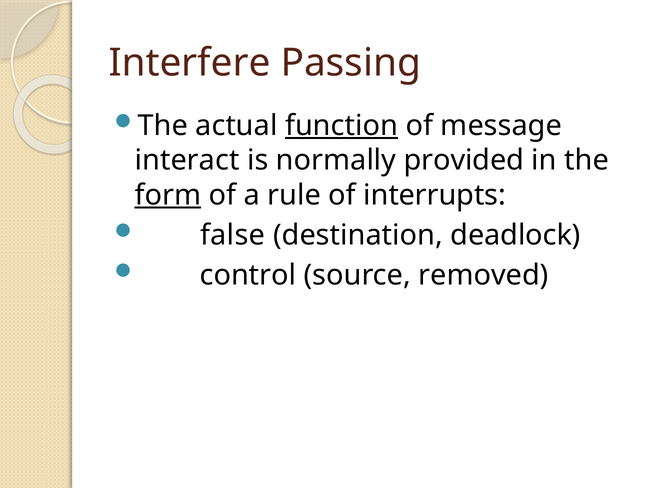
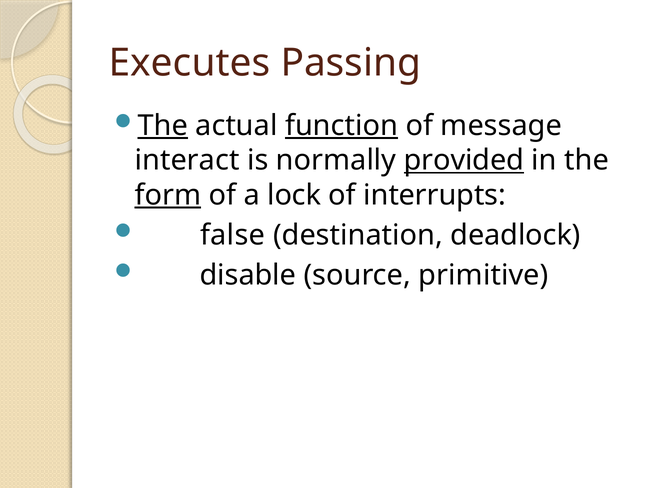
Interfere: Interfere -> Executes (190, 63)
The underline: none -> present (163, 126)
provided underline: none -> present (464, 160)
rule: rule -> lock (294, 195)
control: control -> disable (248, 275)
removed: removed -> primitive (483, 275)
